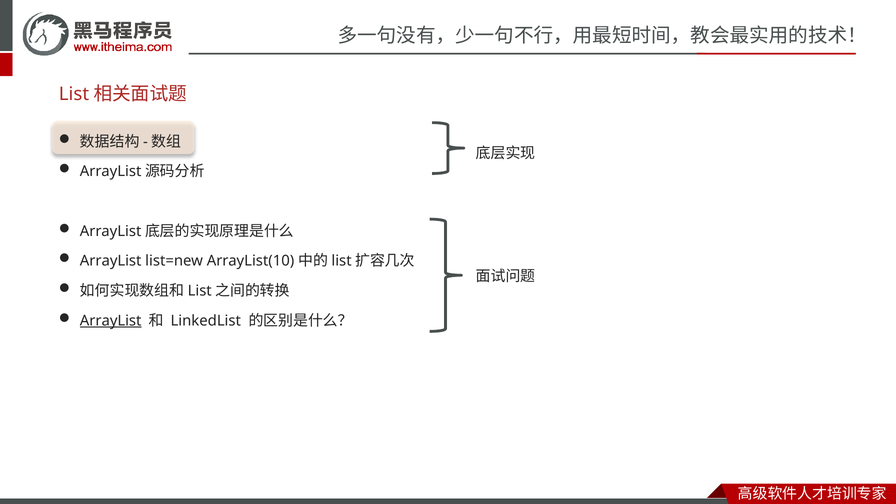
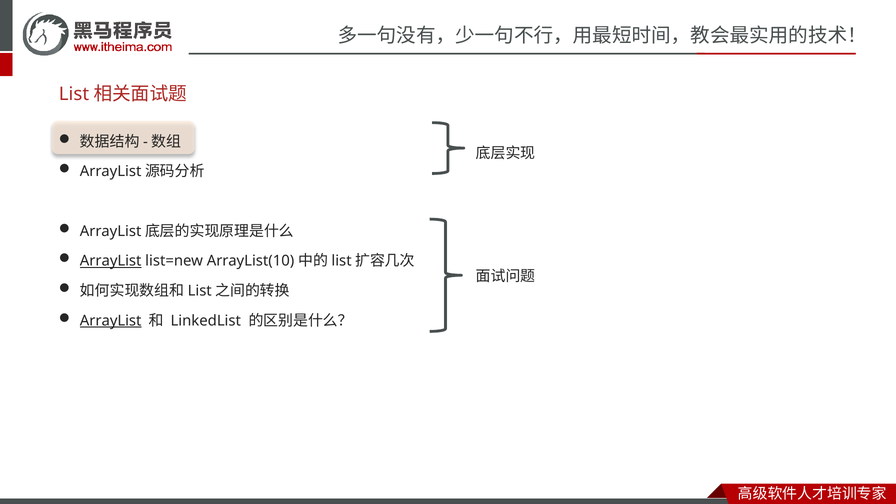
ArrayList underline: none -> present (111, 261)
